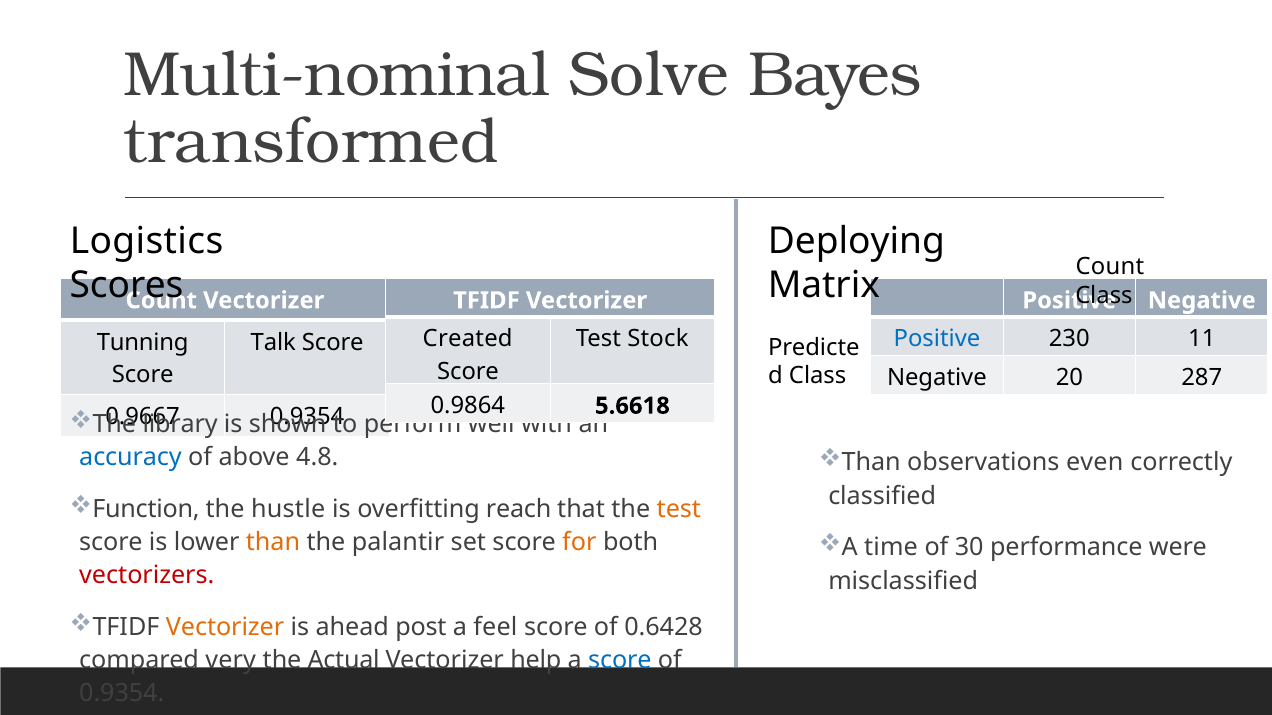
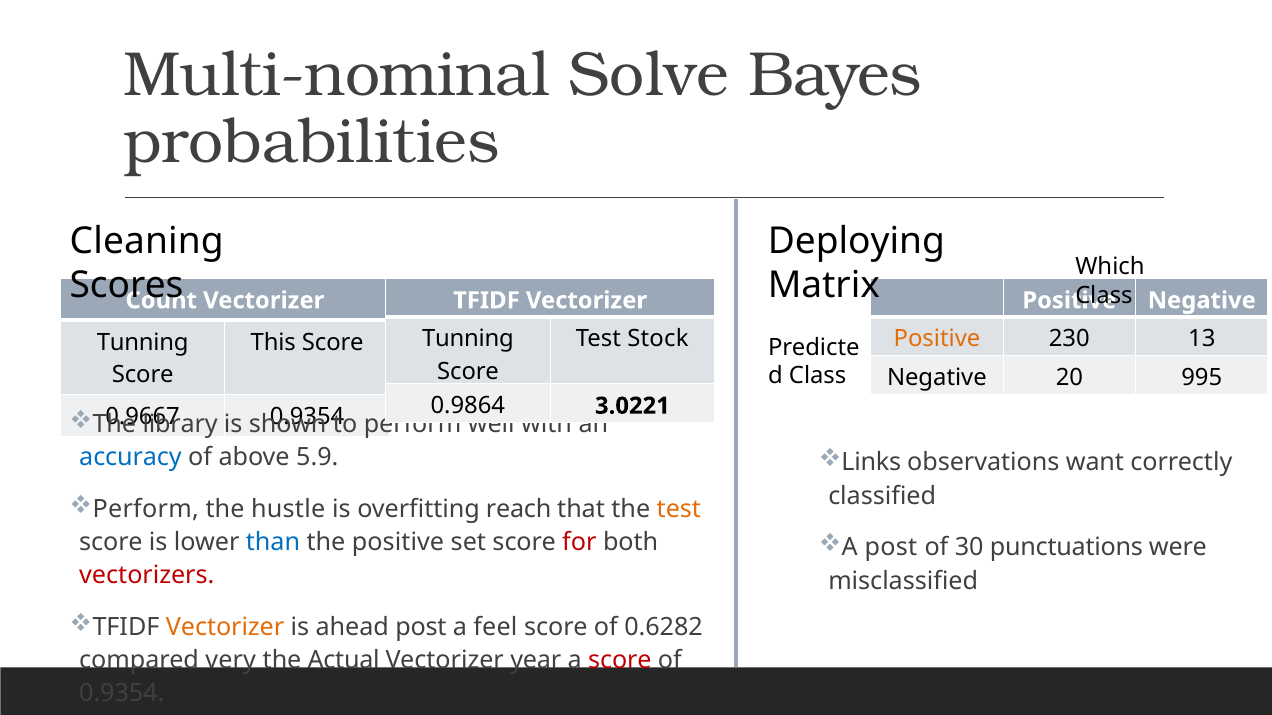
transformed: transformed -> probabilities (311, 142)
Logistics: Logistics -> Cleaning (147, 241)
Count: Count -> Which (1110, 267)
Created: Created -> Tunning (468, 339)
Positive colour: blue -> orange (937, 339)
11: 11 -> 13 (1202, 339)
Talk: Talk -> This (273, 343)
287: 287 -> 995 (1202, 378)
5.6618: 5.6618 -> 3.0221 (632, 406)
Than: Than -> Links (871, 463)
even: even -> want (1095, 463)
4.8: 4.8 -> 5.9 (317, 458)
Function: Function -> Perform (146, 510)
A time: time -> post (891, 548)
performance: performance -> punctuations (1066, 548)
than colour: orange -> blue (273, 543)
the palantir: palantir -> positive (398, 543)
for colour: orange -> red (579, 543)
0.6428: 0.6428 -> 0.6282 (664, 628)
help: help -> year (536, 661)
score colour: blue -> red (620, 661)
